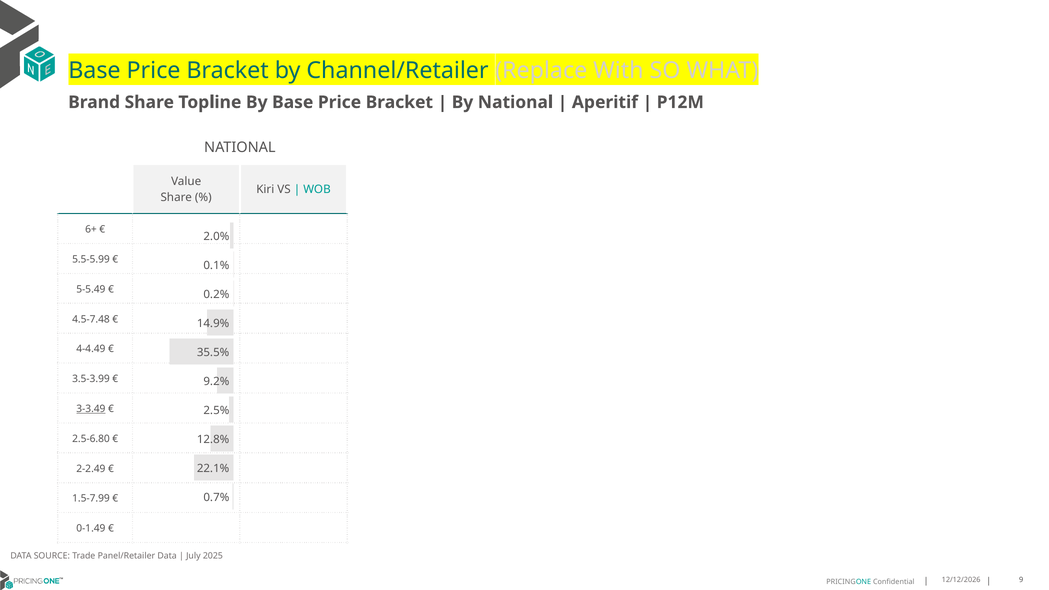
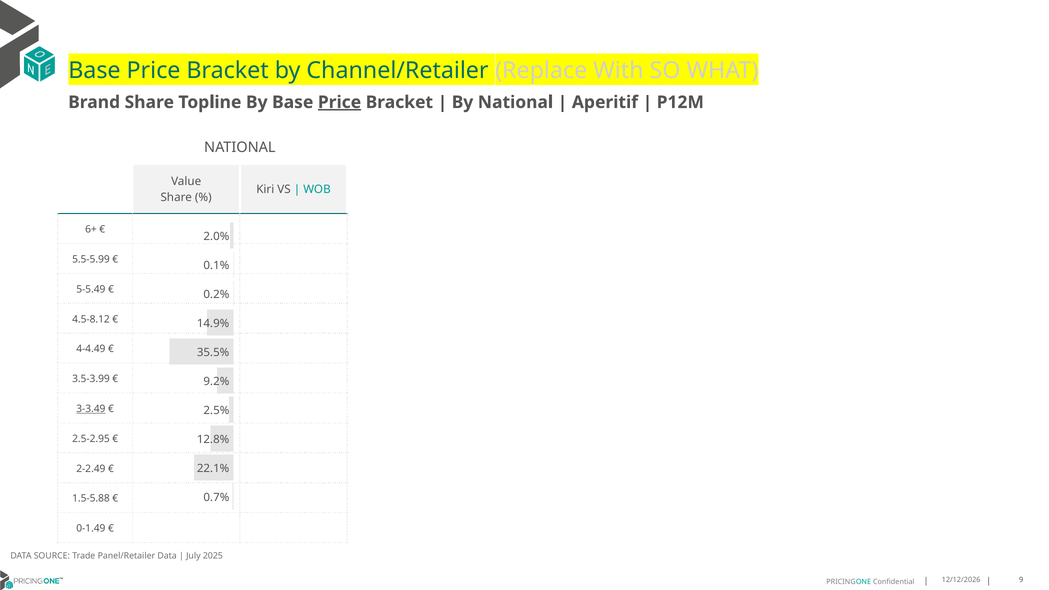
Price underline: none -> present (340, 102)
4.5-7.48: 4.5-7.48 -> 4.5-8.12 (91, 319)
2.5-6.80: 2.5-6.80 -> 2.5-2.95 (91, 439)
1.5-7.99: 1.5-7.99 -> 1.5-5.88 (91, 499)
